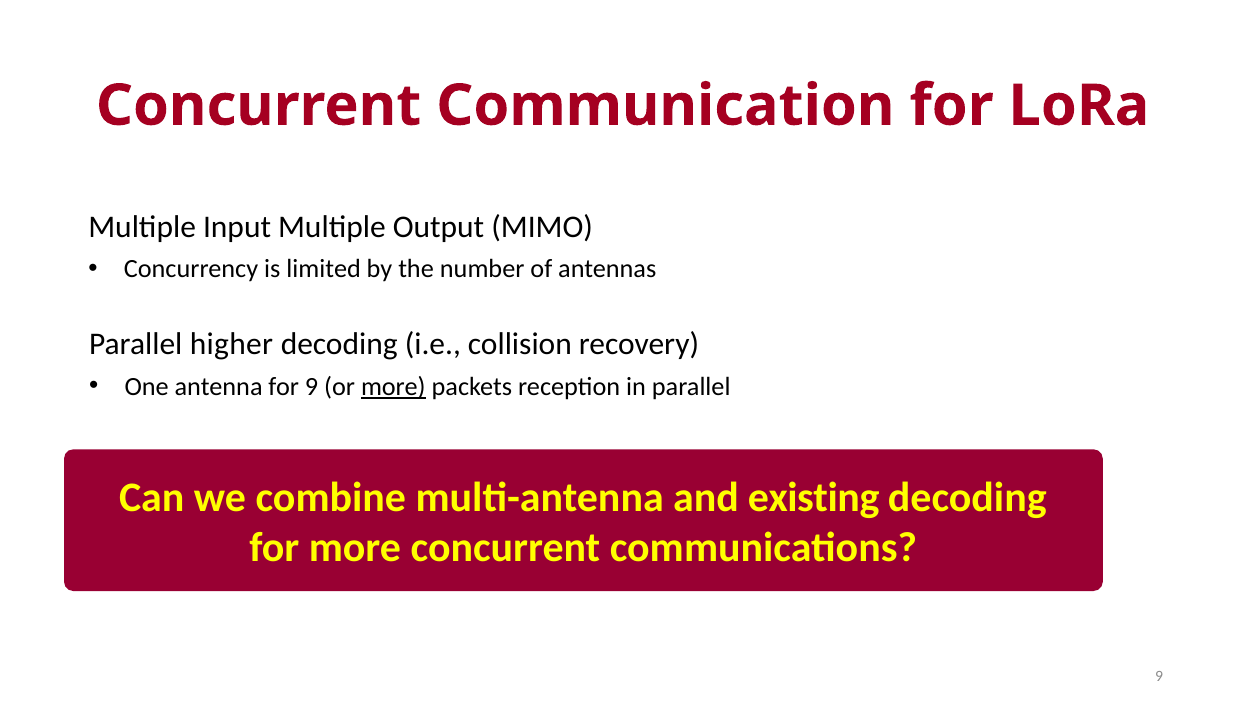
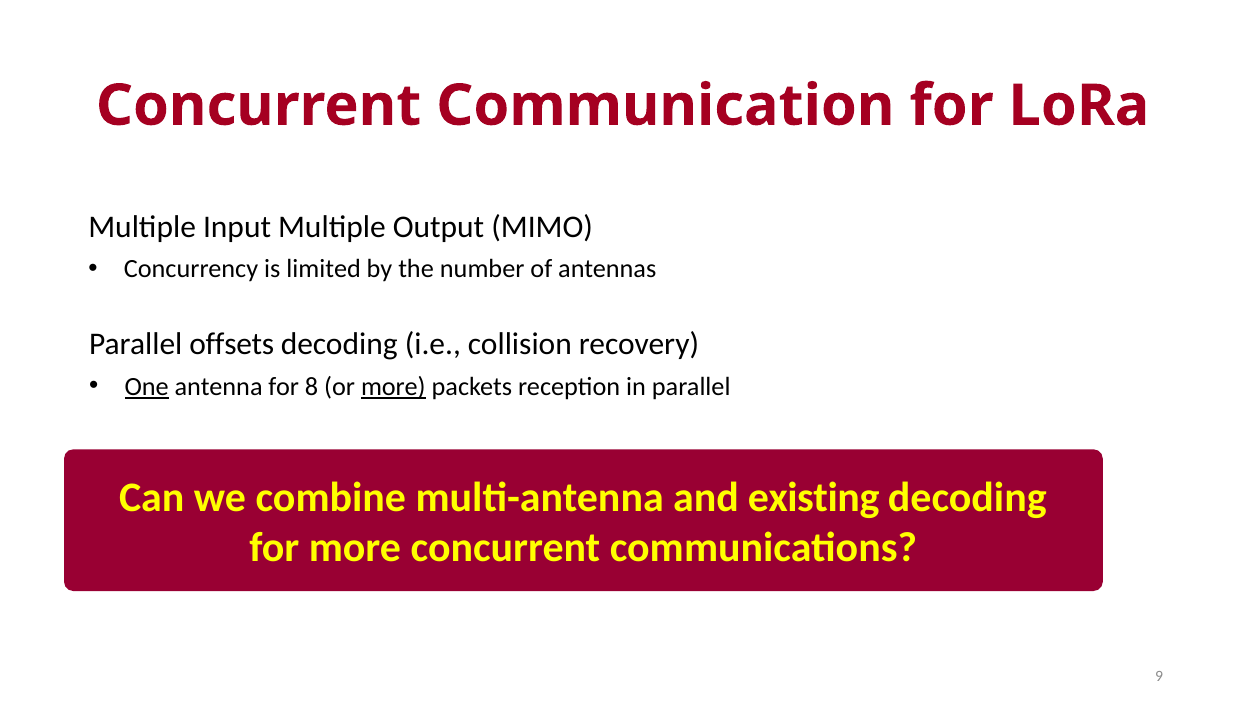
higher: higher -> offsets (232, 345)
One underline: none -> present (147, 387)
for 9: 9 -> 8 (312, 387)
